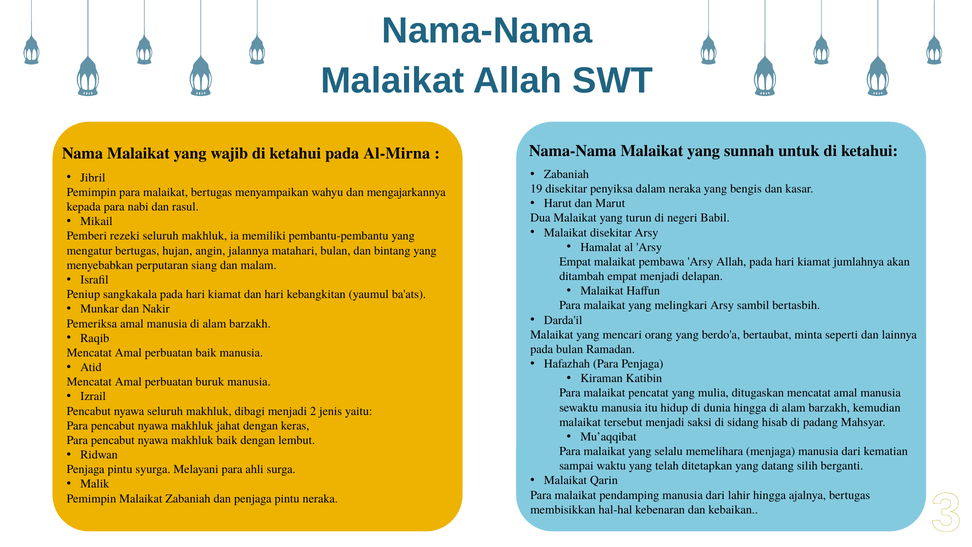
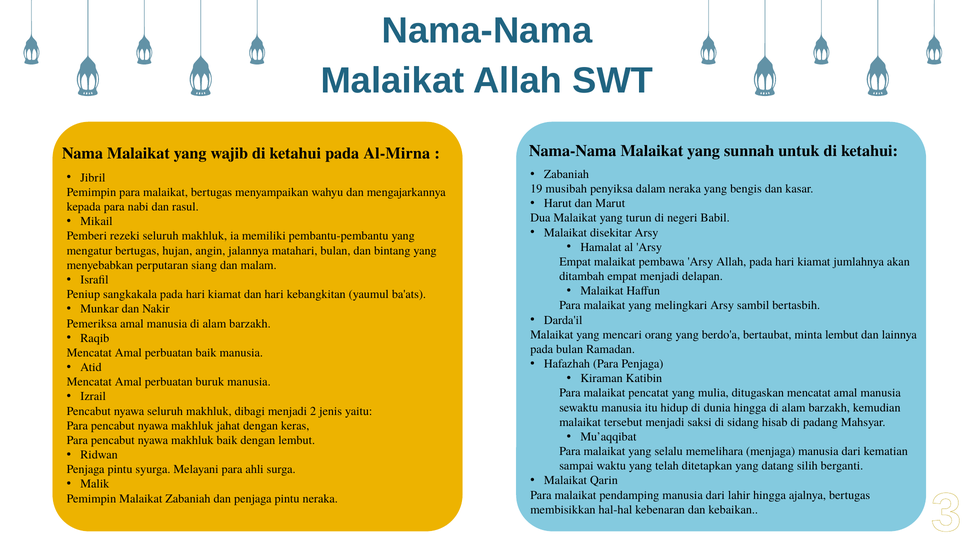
19 disekitar: disekitar -> musibah (566, 189)
minta seperti: seperti -> lembut (842, 334)
